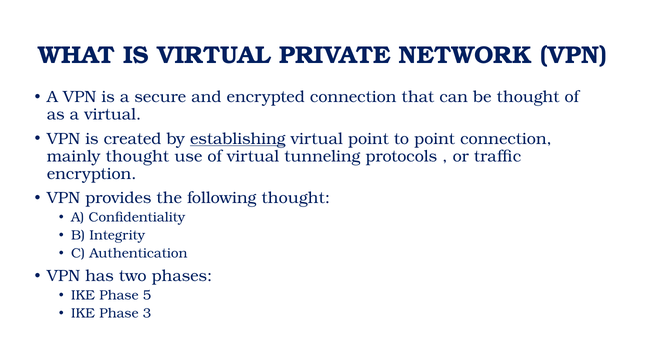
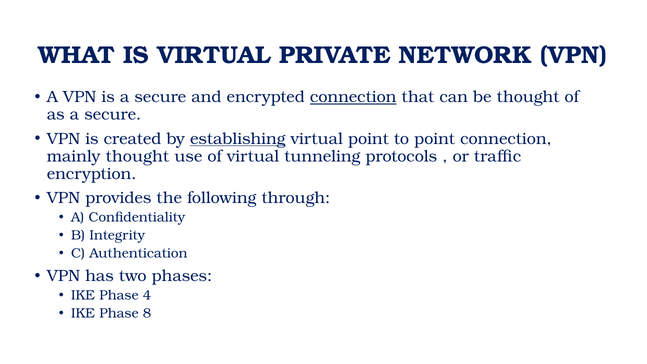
connection underline: none -> present (353, 97)
as a virtual: virtual -> secure (113, 115)
following thought: thought -> through (296, 198)
5: 5 -> 4 (147, 295)
3: 3 -> 8 (147, 313)
